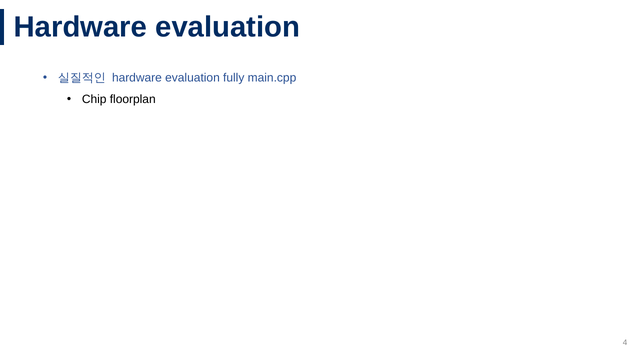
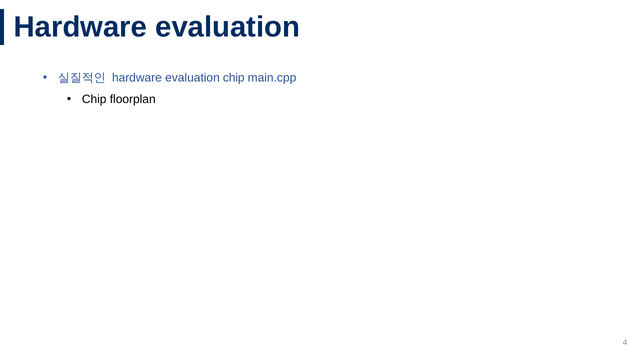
evaluation fully: fully -> chip (234, 78)
